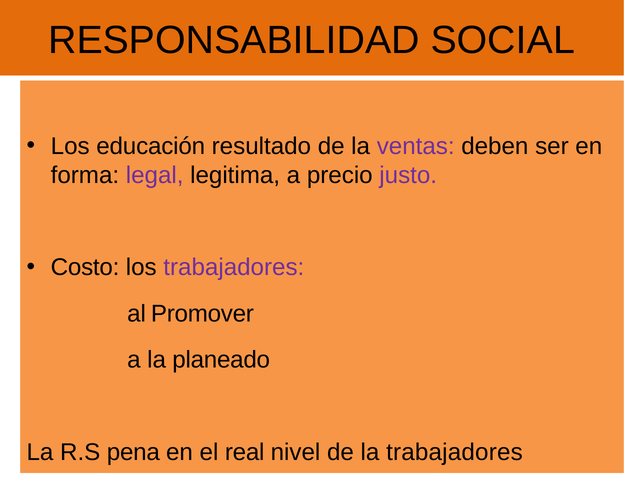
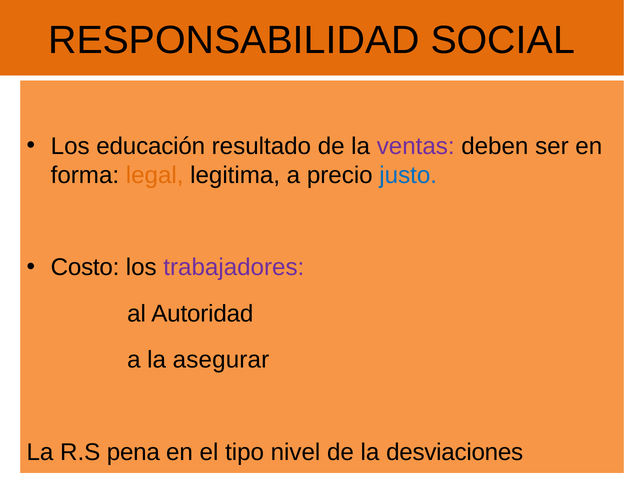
legal colour: purple -> orange (155, 175)
justo colour: purple -> blue (408, 175)
Promover: Promover -> Autoridad (202, 314)
planeado: planeado -> asegurar (221, 360)
real: real -> tipo (245, 452)
la trabajadores: trabajadores -> desviaciones (455, 452)
